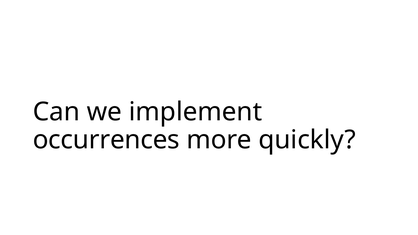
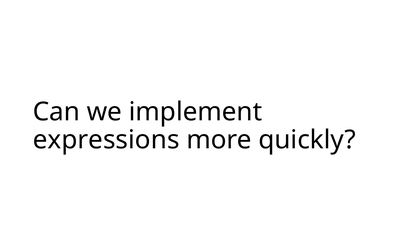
occurrences: occurrences -> expressions (106, 140)
